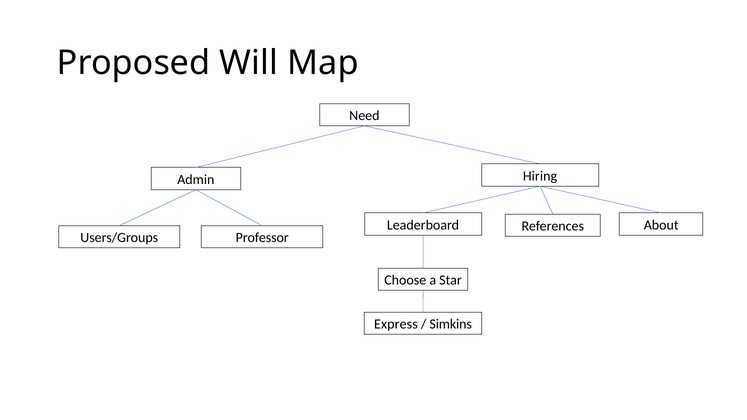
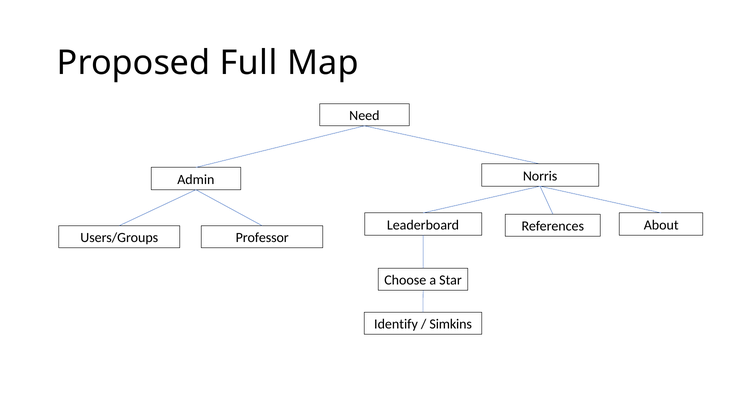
Will: Will -> Full (249, 63)
Hiring: Hiring -> Norris (540, 176)
Express: Express -> Identify (396, 324)
